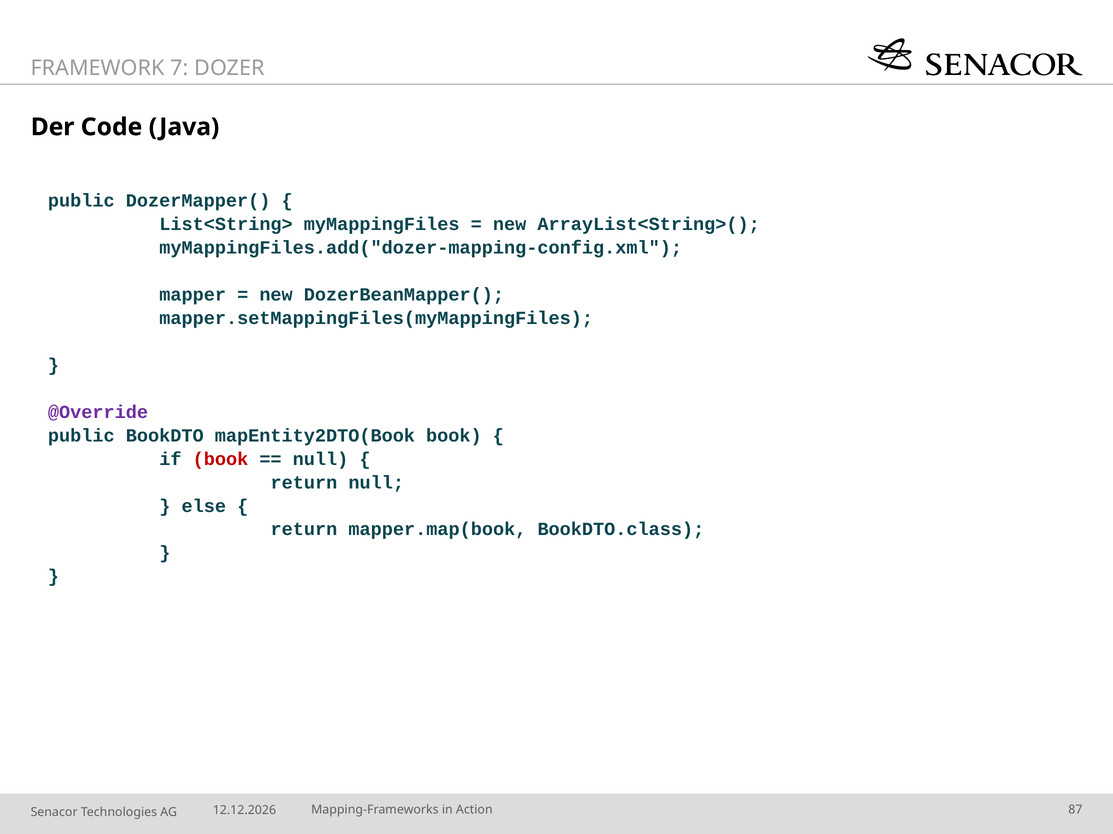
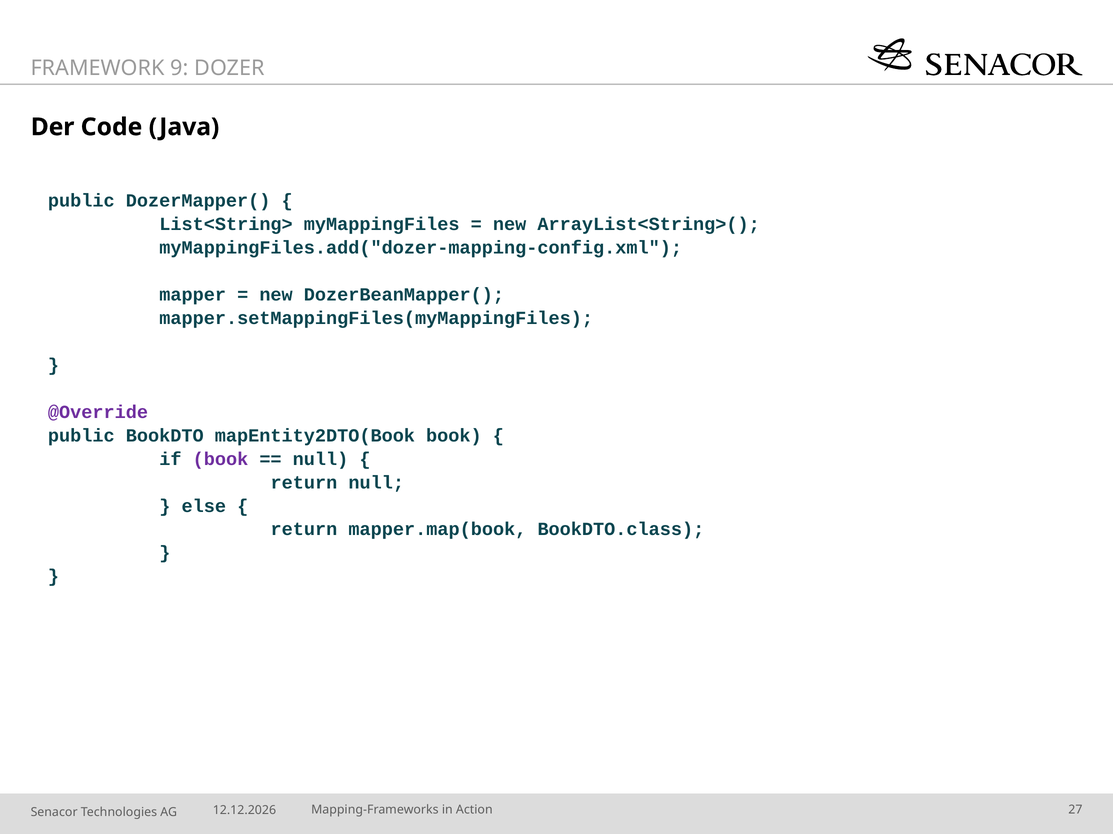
7: 7 -> 9 (179, 68)
book colour: red -> purple (220, 459)
87: 87 -> 27 (1075, 810)
